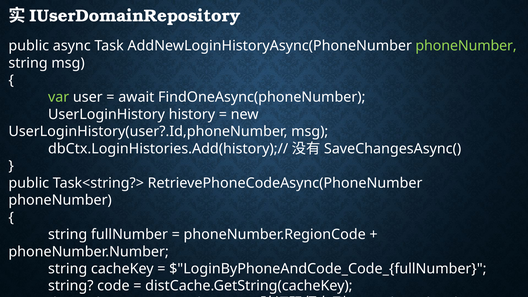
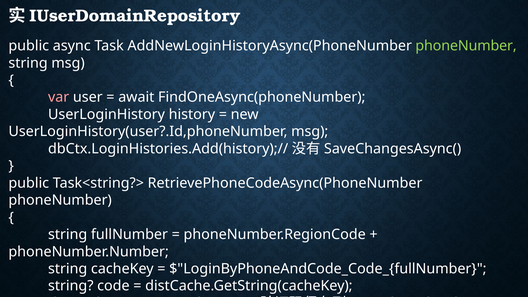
var colour: light green -> pink (59, 97)
